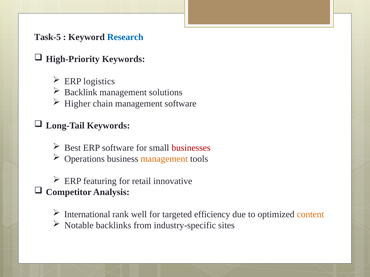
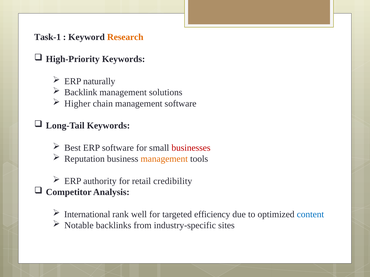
Task-5: Task-5 -> Task-1 (48, 37)
Research colour: blue -> orange (125, 37)
logistics: logistics -> naturally (99, 82)
Operations: Operations -> Reputation (85, 159)
featuring: featuring -> authority (100, 181)
innovative: innovative -> credibility (173, 181)
content colour: orange -> blue (310, 215)
